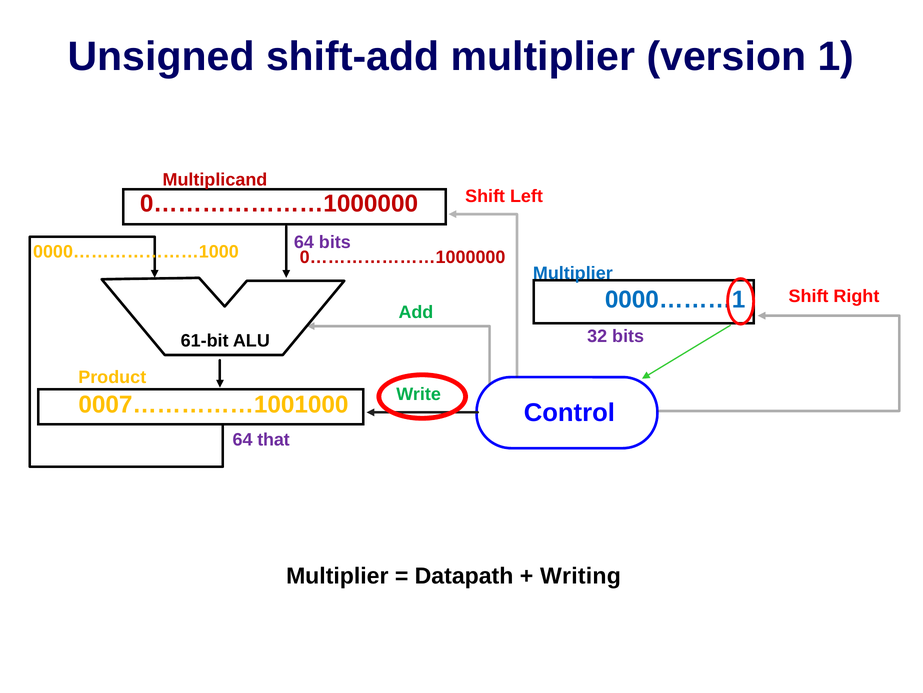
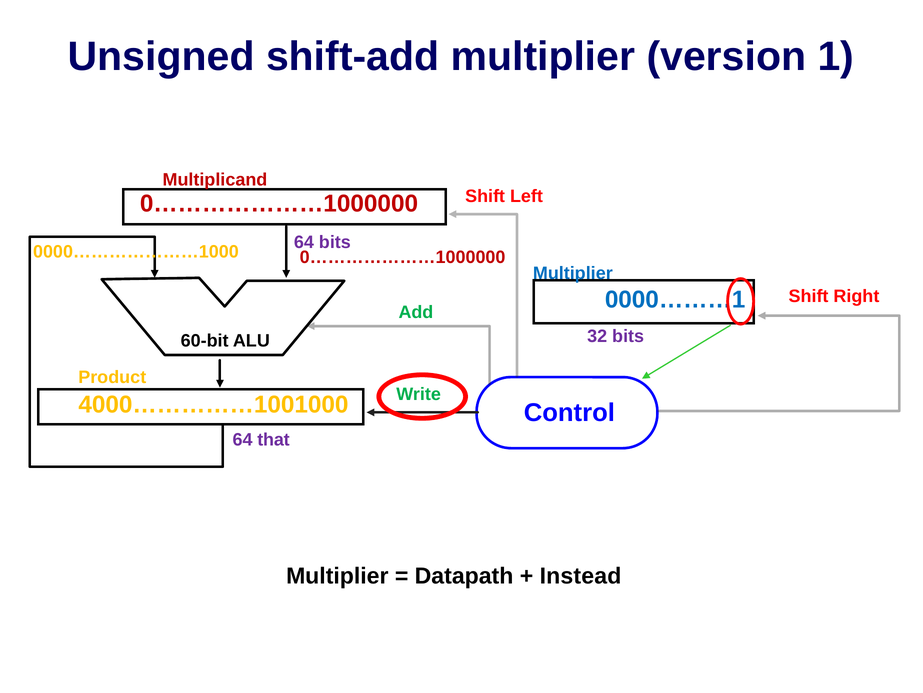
61-bit: 61-bit -> 60-bit (205, 340)
0007……………1001000: 0007……………1001000 -> 4000……………1001000 (213, 405)
Writing: Writing -> Instead (580, 576)
